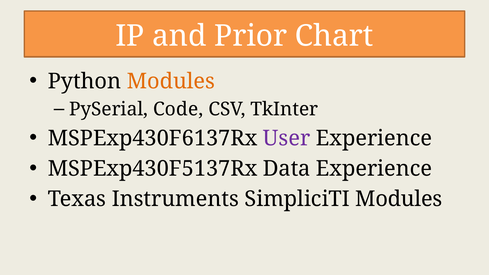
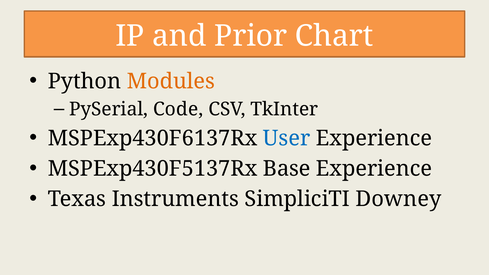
User colour: purple -> blue (287, 138)
Data: Data -> Base (287, 169)
SimpliciTI Modules: Modules -> Downey (399, 199)
